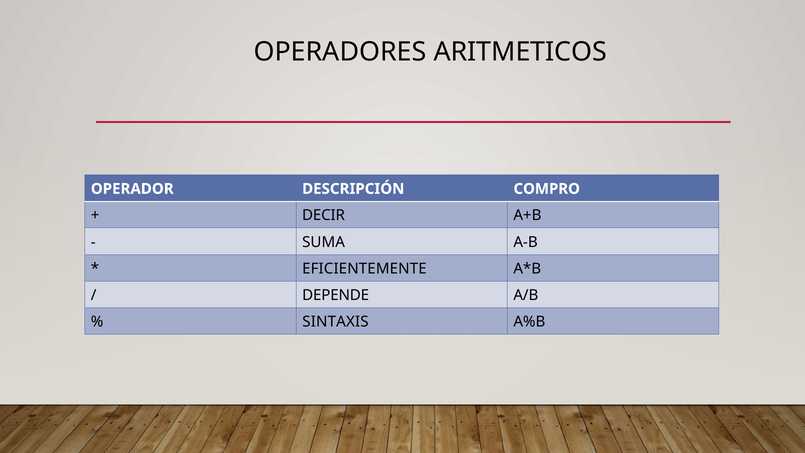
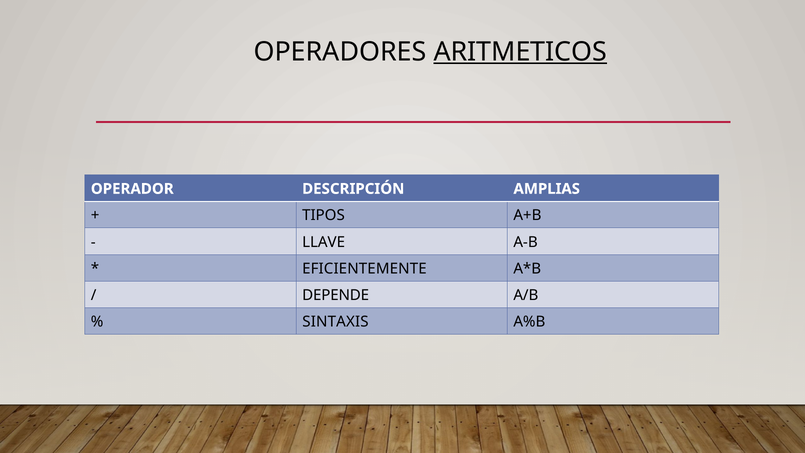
ARITMETICOS underline: none -> present (520, 52)
COMPRO: COMPRO -> AMPLIAS (547, 189)
DECIR: DECIR -> TIPOS (323, 215)
SUMA: SUMA -> LLAVE (324, 242)
